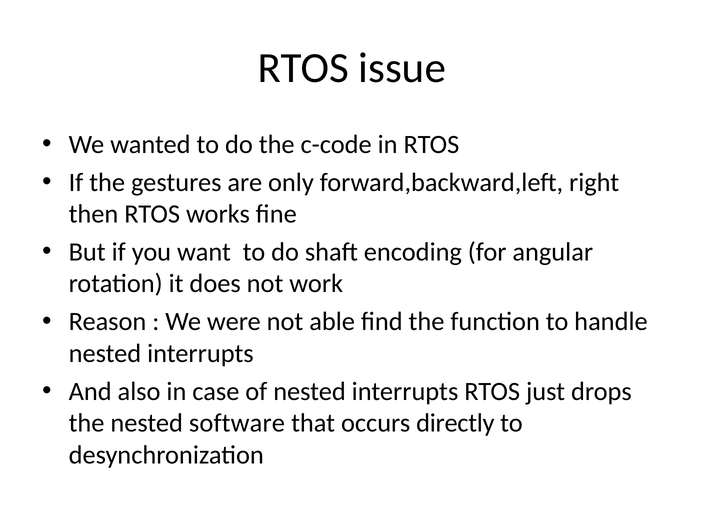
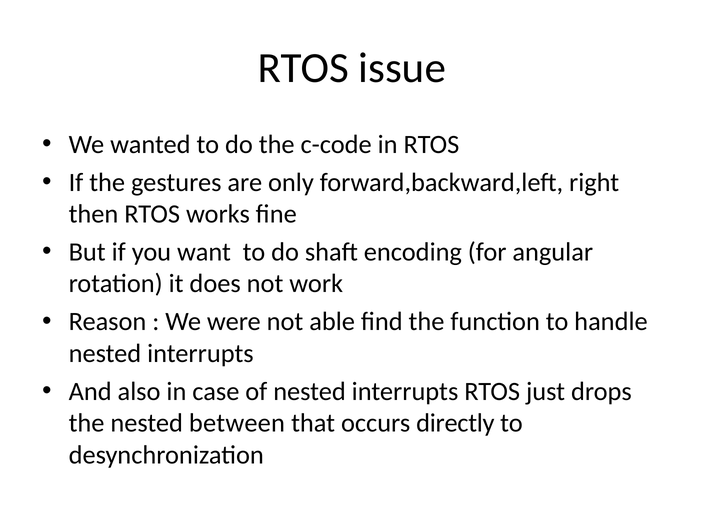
software: software -> between (237, 423)
